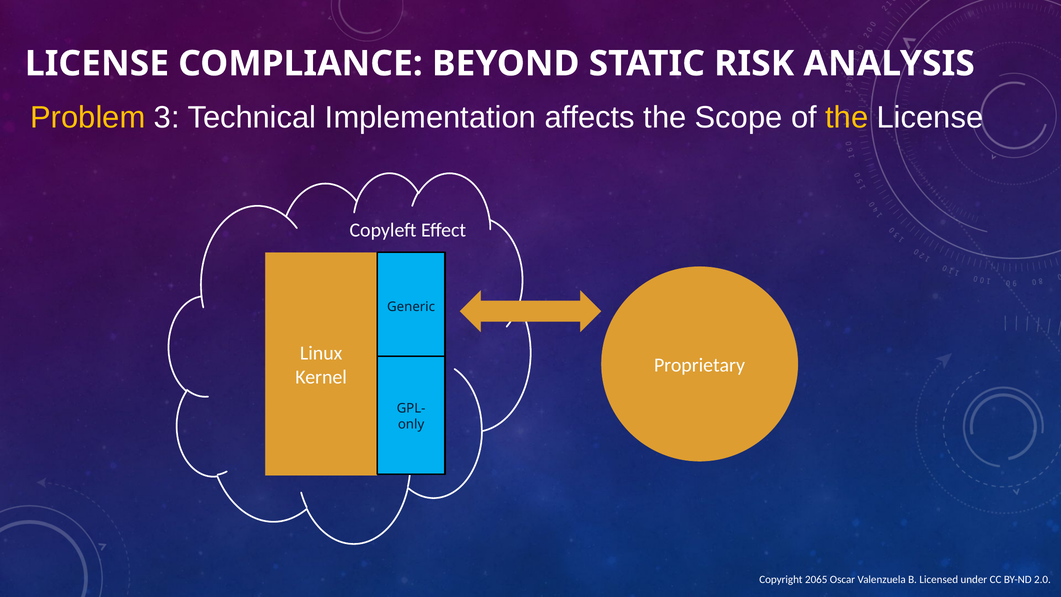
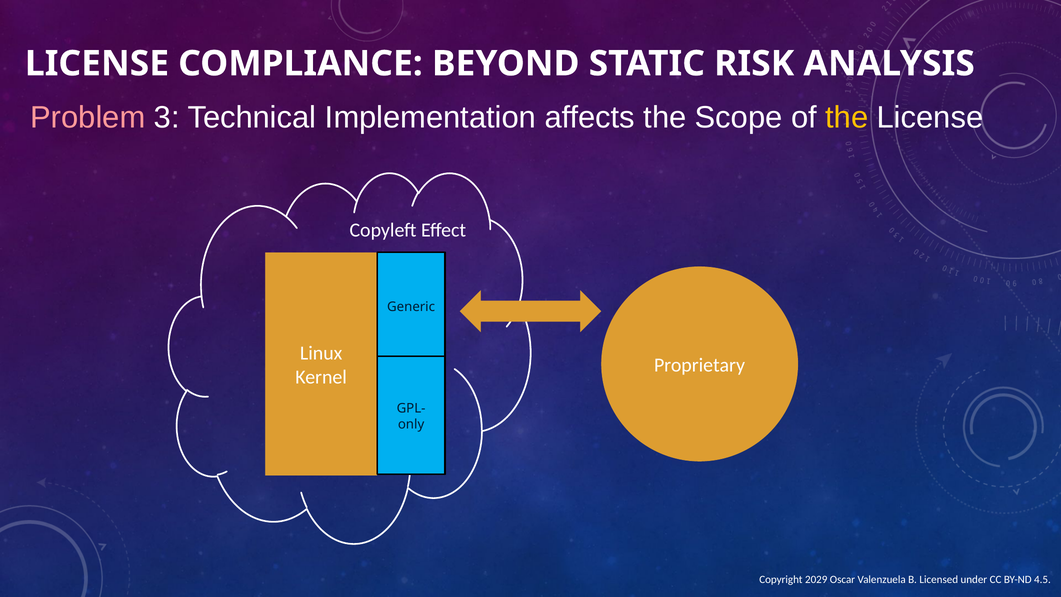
Problem colour: yellow -> pink (88, 118)
2065: 2065 -> 2029 (816, 579)
2.0: 2.0 -> 4.5 (1042, 579)
